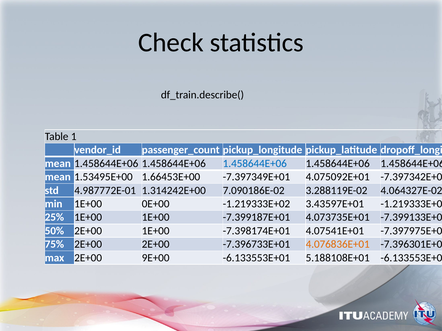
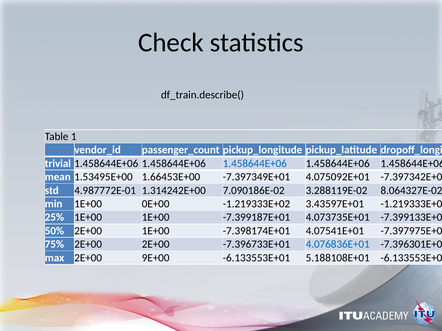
mean: mean -> trivial (58, 164)
4.064327E-02: 4.064327E-02 -> 8.064327E-02 (411, 191)
4.076836E+01 colour: orange -> blue (338, 245)
